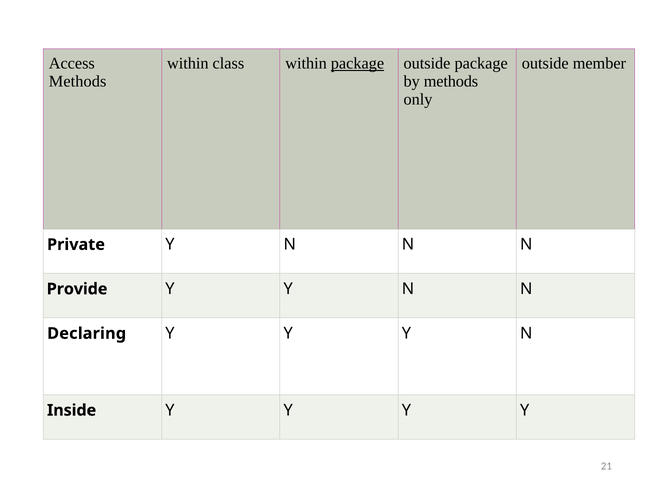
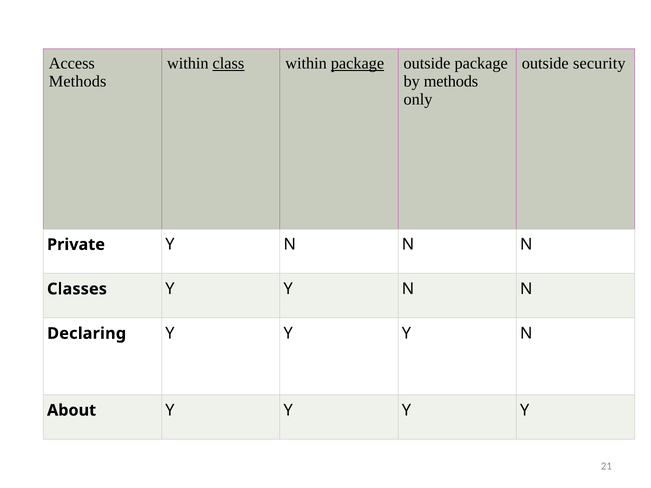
class underline: none -> present (228, 63)
member: member -> security (599, 63)
Provide: Provide -> Classes (77, 289)
Inside: Inside -> About (72, 411)
